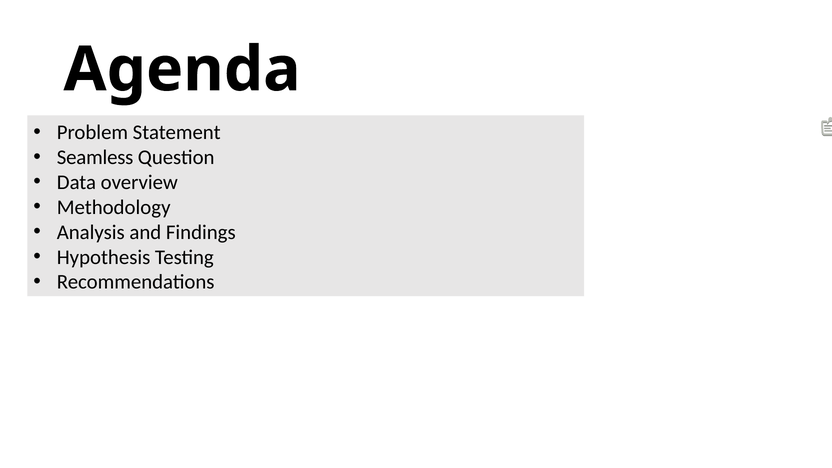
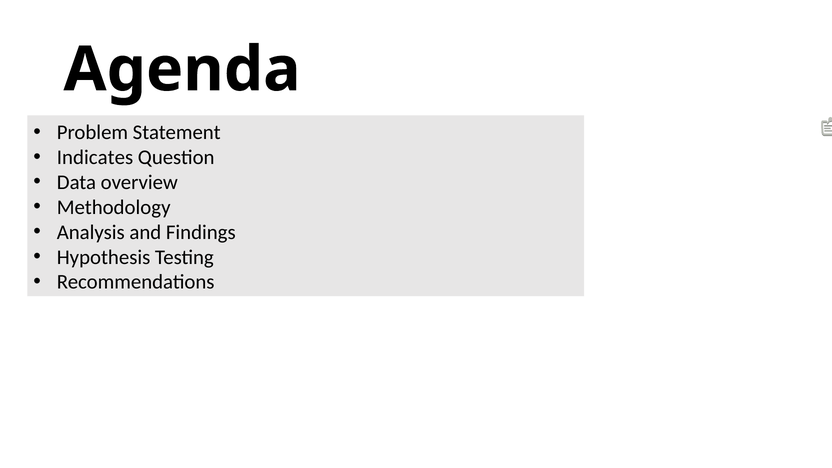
Seamless: Seamless -> Indicates (95, 157)
